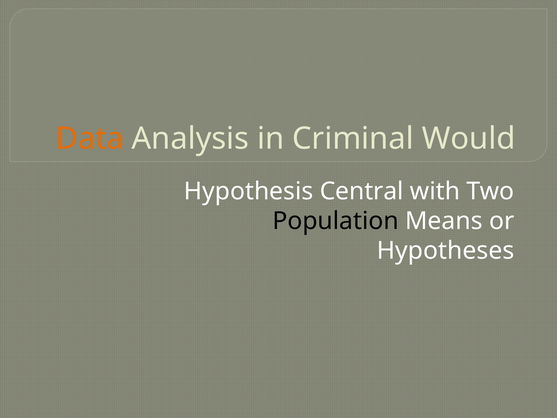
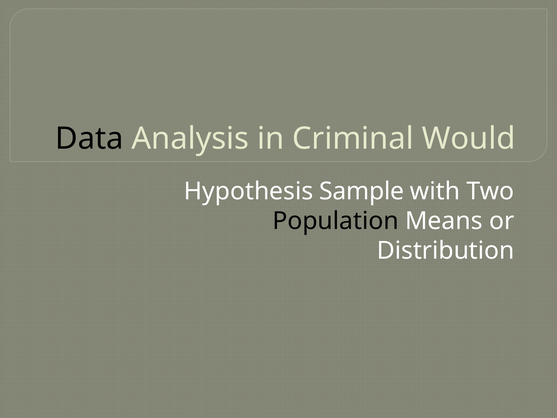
Data colour: orange -> black (89, 139)
Central: Central -> Sample (362, 191)
Hypotheses: Hypotheses -> Distribution (446, 251)
